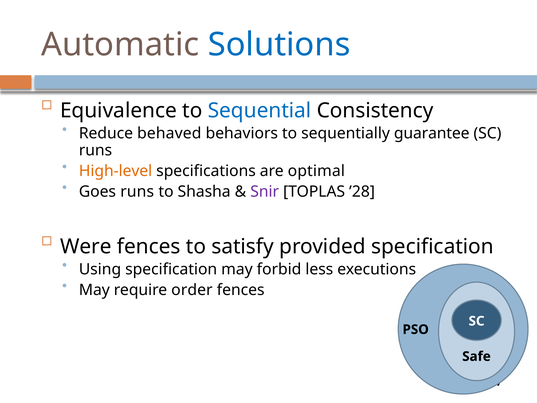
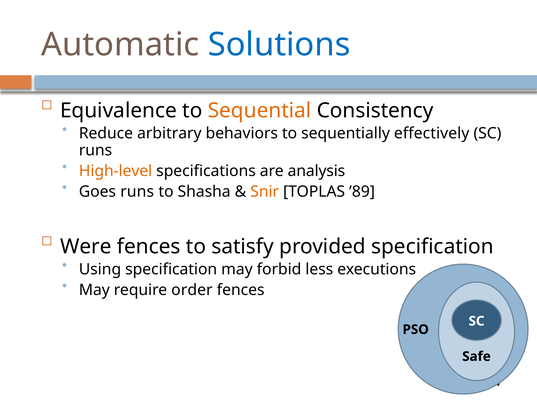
Sequential colour: blue -> orange (260, 111)
behaved: behaved -> arbitrary (169, 133)
guarantee: guarantee -> effectively (432, 133)
optimal: optimal -> analysis (316, 171)
Snir colour: purple -> orange (265, 191)
’28: ’28 -> ’89 (362, 191)
